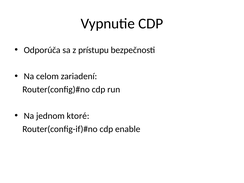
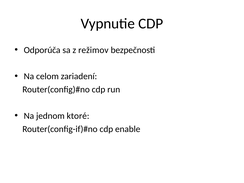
prístupu: prístupu -> režimov (93, 50)
